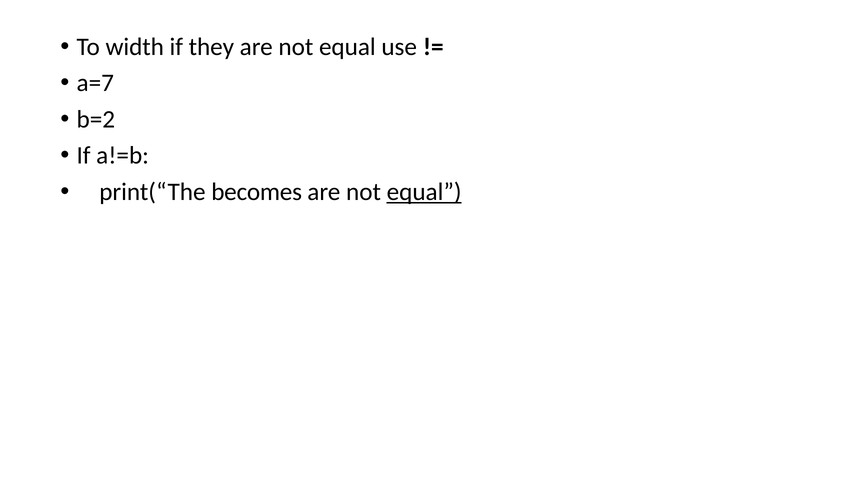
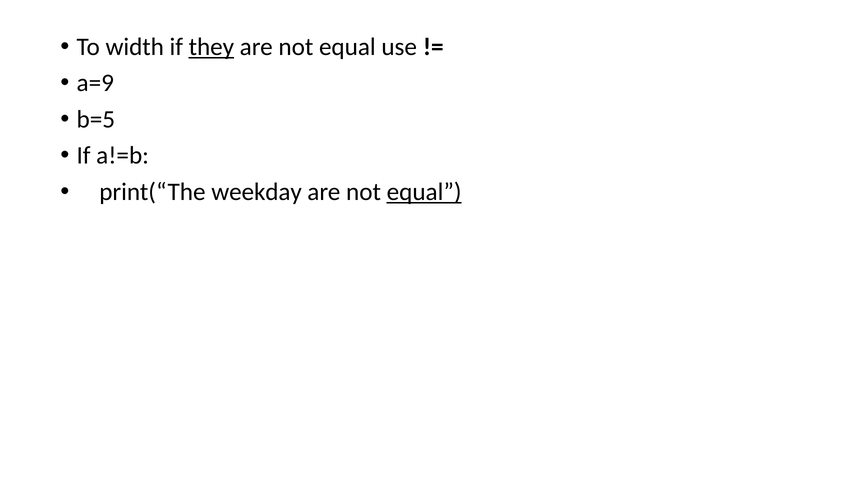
they underline: none -> present (211, 47)
a=7: a=7 -> a=9 (95, 83)
b=2: b=2 -> b=5 (96, 119)
becomes: becomes -> weekday (257, 192)
